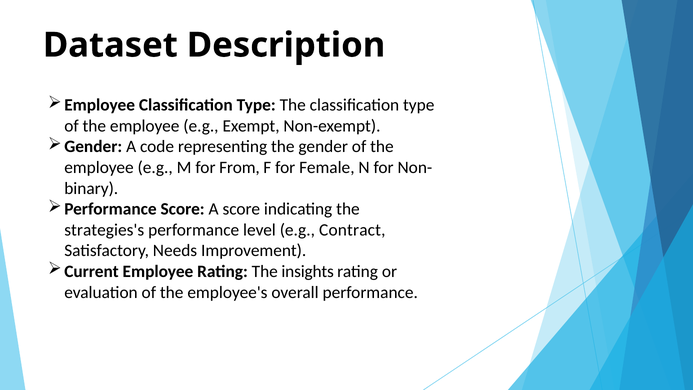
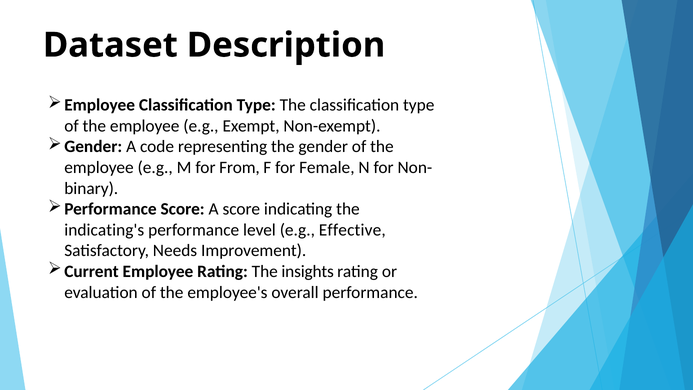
strategies's: strategies's -> indicating's (104, 230)
Contract: Contract -> Effective (352, 230)
